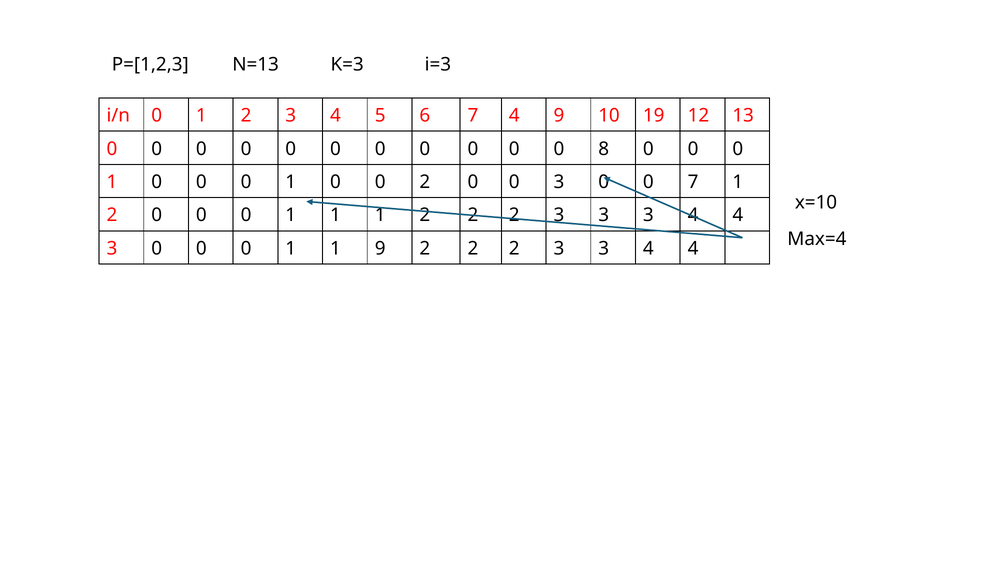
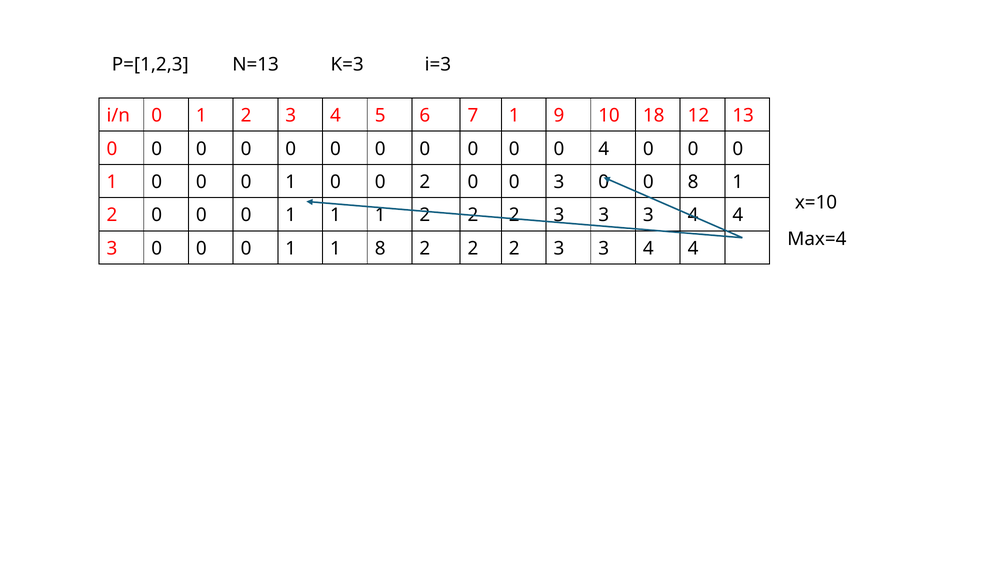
7 4: 4 -> 1 (514, 116)
19: 19 -> 18 (654, 116)
0 8: 8 -> 4 (604, 149)
0 7: 7 -> 8 (693, 182)
1 9: 9 -> 8 (380, 248)
